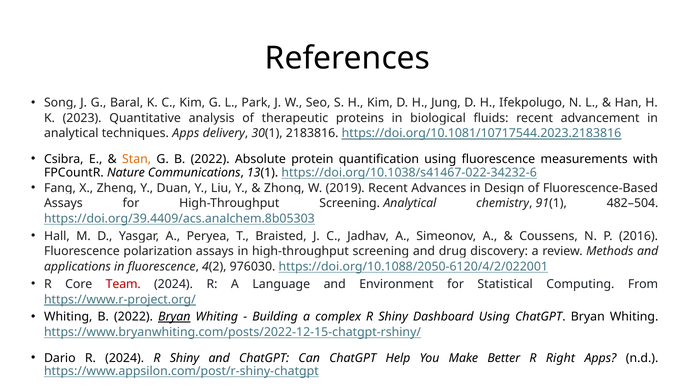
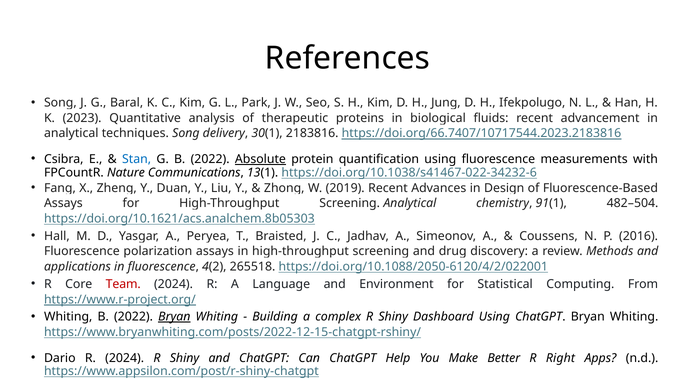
techniques Apps: Apps -> Song (186, 133)
https://doi.org/10.1081/10717544.2023.2183816: https://doi.org/10.1081/10717544.2023.2183816 -> https://doi.org/66.7407/10717544.2023.2183816 (481, 133)
Stan colour: orange -> blue (137, 159)
Absolute underline: none -> present (260, 159)
https://doi.org/39.4409/acs.analchem.8b05303: https://doi.org/39.4409/acs.analchem.8b05303 -> https://doi.org/10.1621/acs.analchem.8b05303 (179, 219)
976030: 976030 -> 265518 (253, 267)
